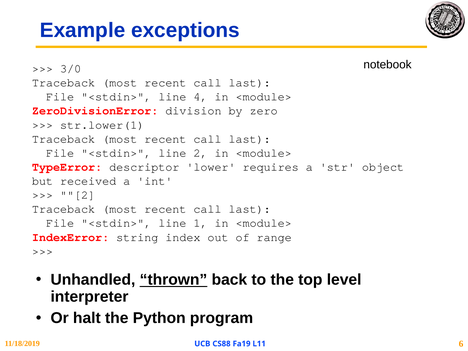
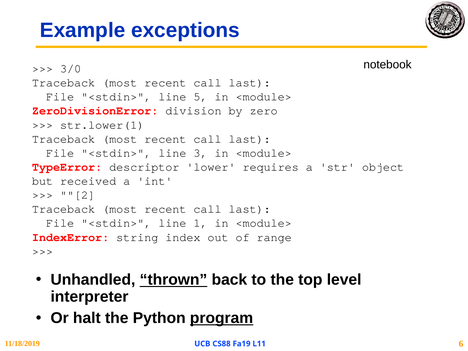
4: 4 -> 5 (200, 97)
line 2: 2 -> 3 (200, 153)
program underline: none -> present (222, 318)
